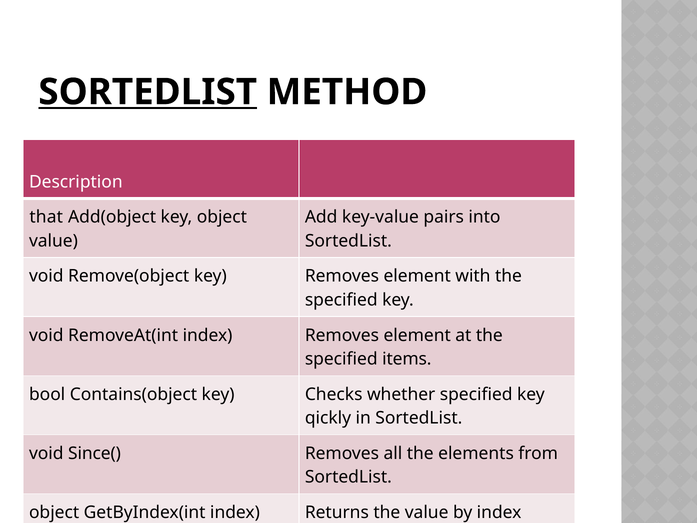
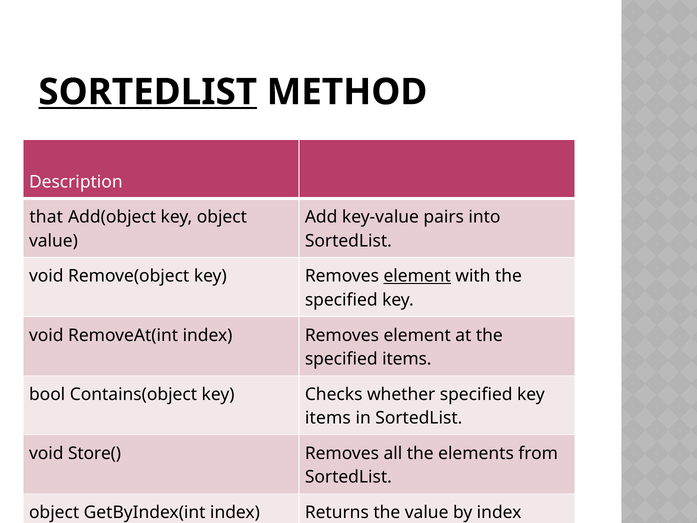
element underline: none -> present (417, 276)
qickly: qickly -> items (328, 418)
Since(: Since( -> Store( (95, 453)
